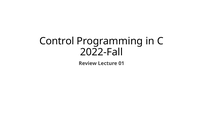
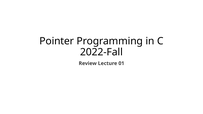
Control: Control -> Pointer (57, 41)
